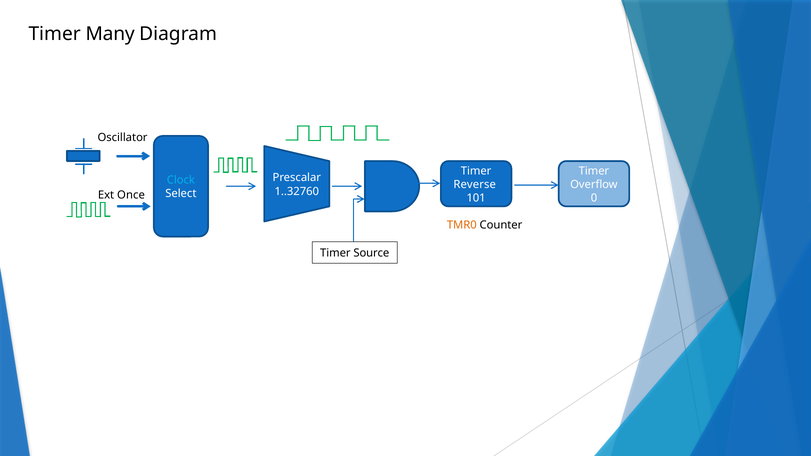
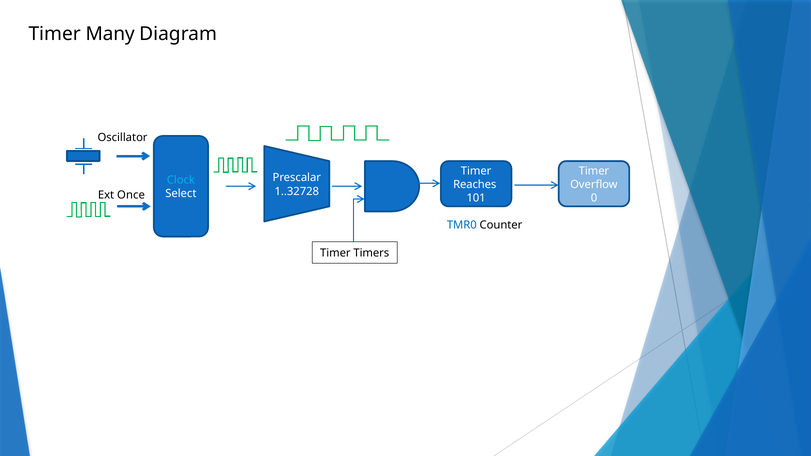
Reverse: Reverse -> Reaches (475, 185)
1..32760: 1..32760 -> 1..32728 (297, 191)
TMR0 colour: orange -> blue (462, 225)
Source: Source -> Timers (371, 253)
